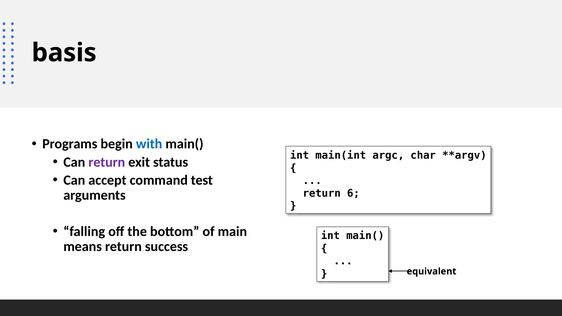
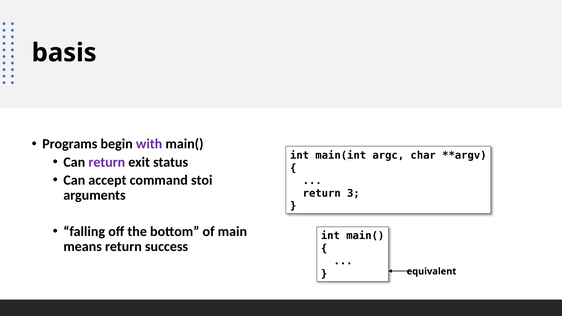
with colour: blue -> purple (149, 144)
test: test -> stoi (202, 180)
6: 6 -> 3 (353, 193)
